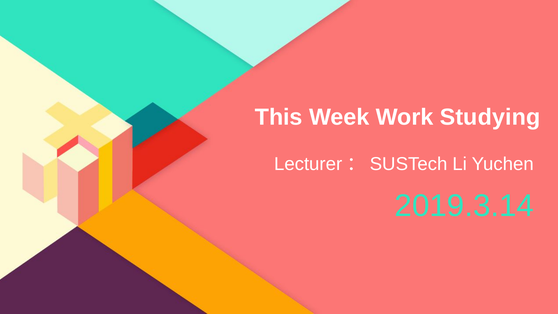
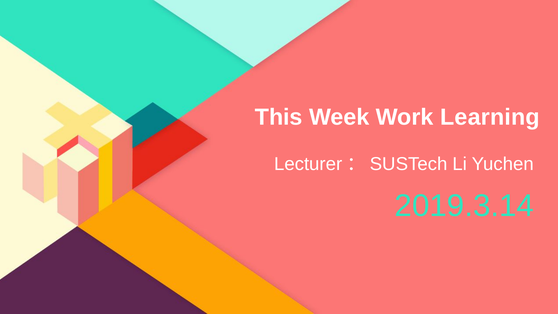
Studying: Studying -> Learning (490, 117)
